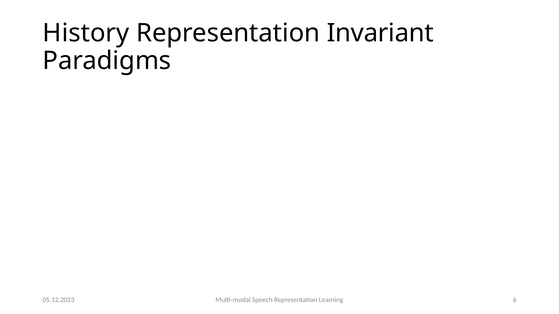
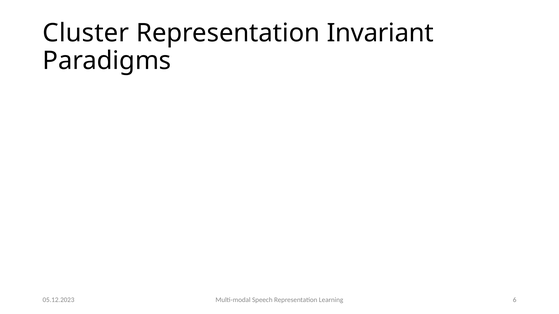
History: History -> Cluster (86, 33)
